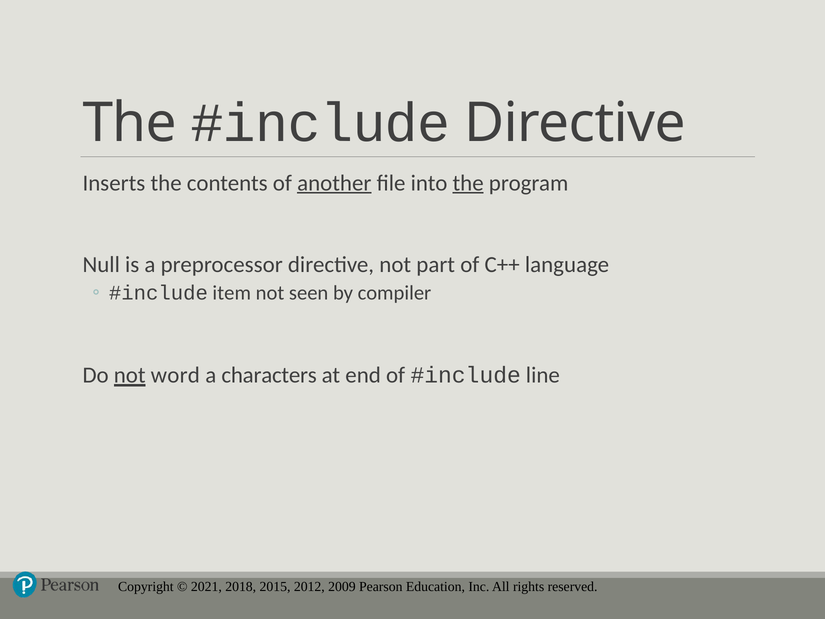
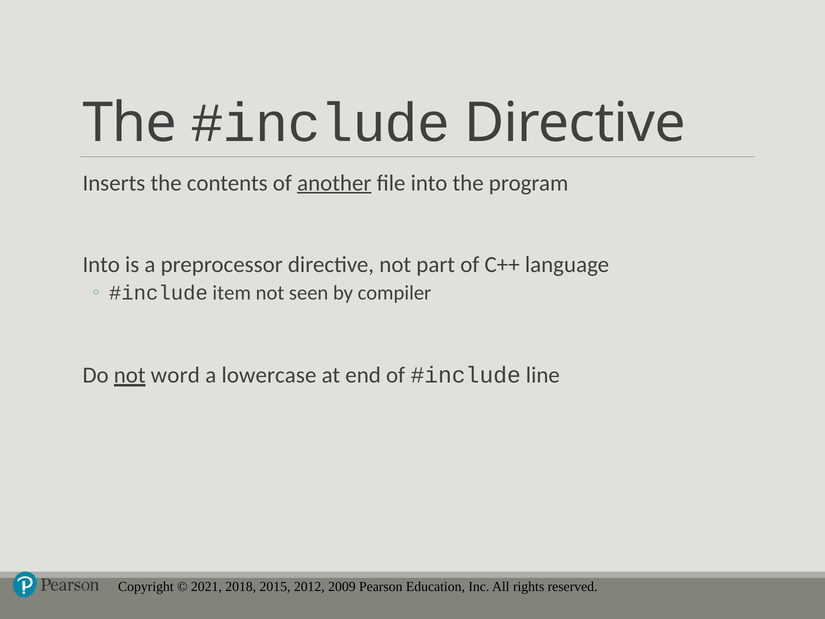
the underline: present -> none (468, 183)
Null: Null -> Into (101, 264)
characters: characters -> lowercase (269, 375)
